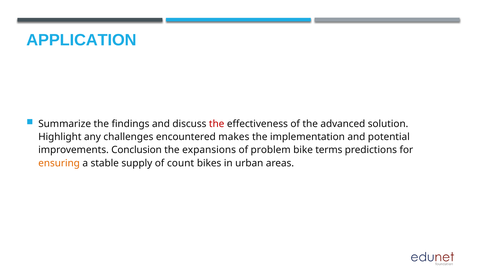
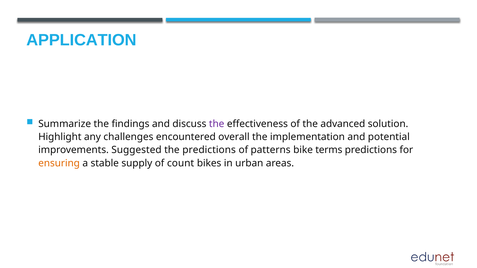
the colour: red -> purple (217, 124)
makes: makes -> overall (234, 137)
Conclusion: Conclusion -> Suggested (136, 150)
the expansions: expansions -> predictions (209, 150)
problem: problem -> patterns (271, 150)
